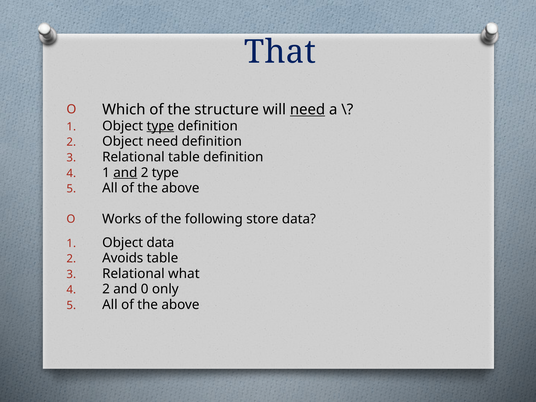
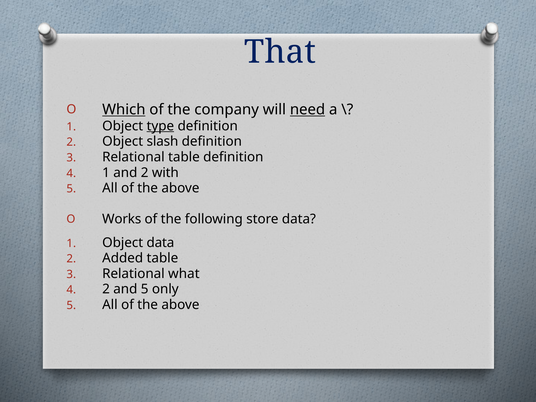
Which underline: none -> present (124, 110)
structure: structure -> company (227, 110)
Object need: need -> slash (162, 142)
and underline: present -> none (125, 173)
2 type: type -> with (165, 173)
Avoids: Avoids -> Added (123, 258)
and 0: 0 -> 5 (145, 289)
